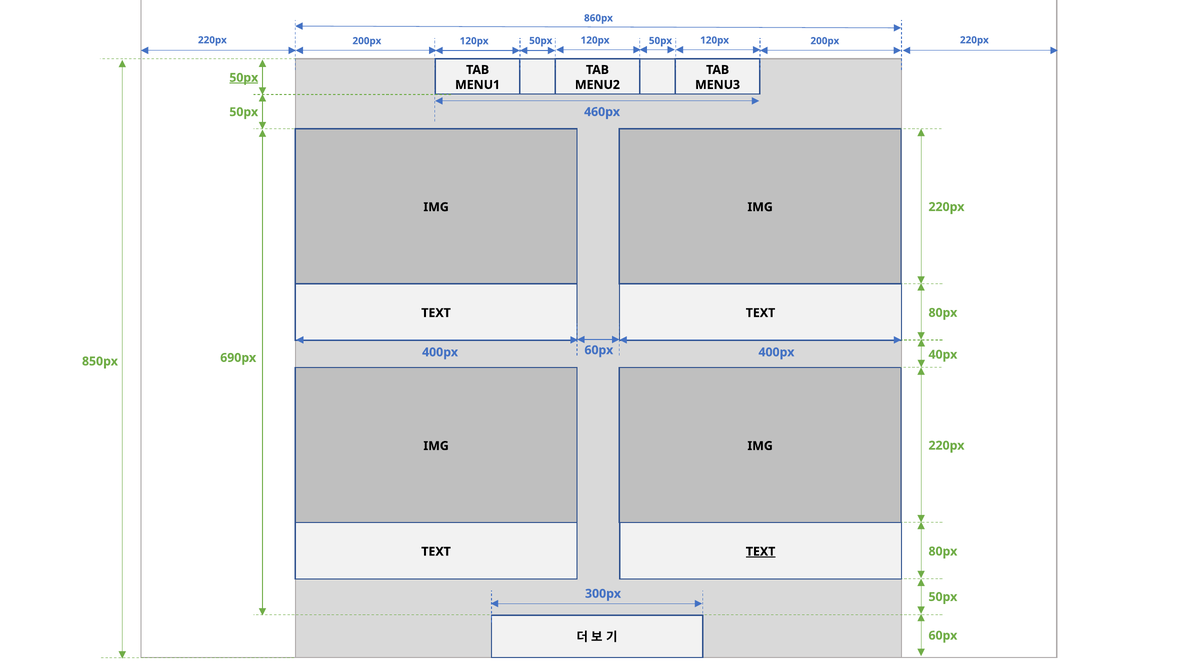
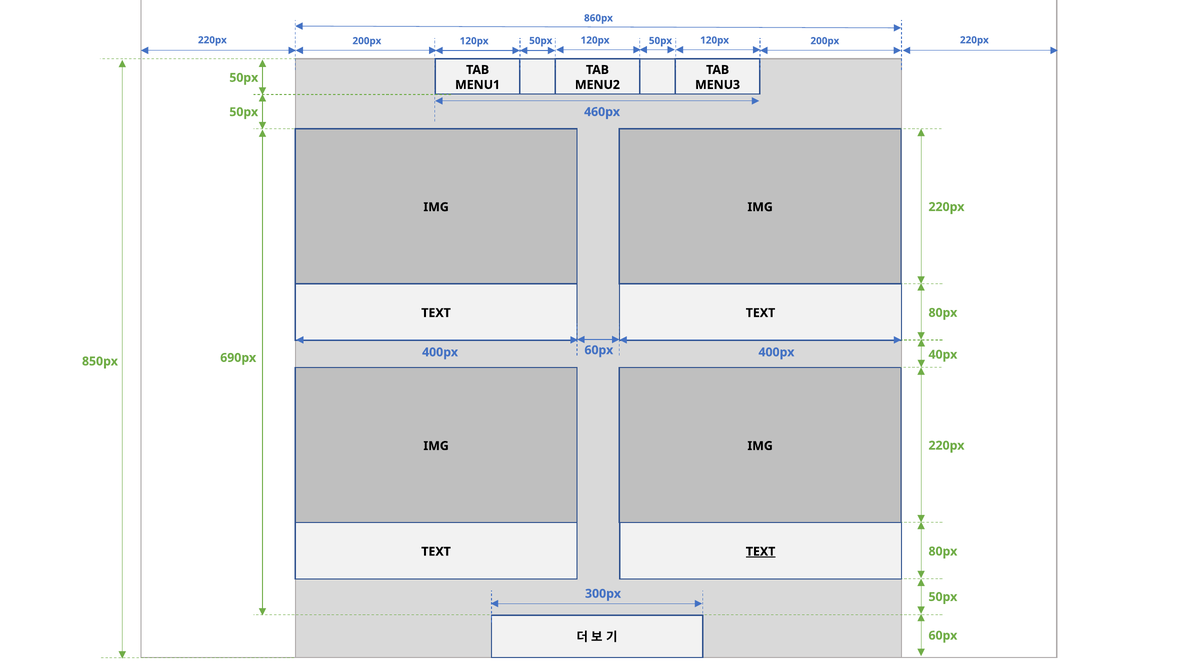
50px underline: present -> none (244, 78)
